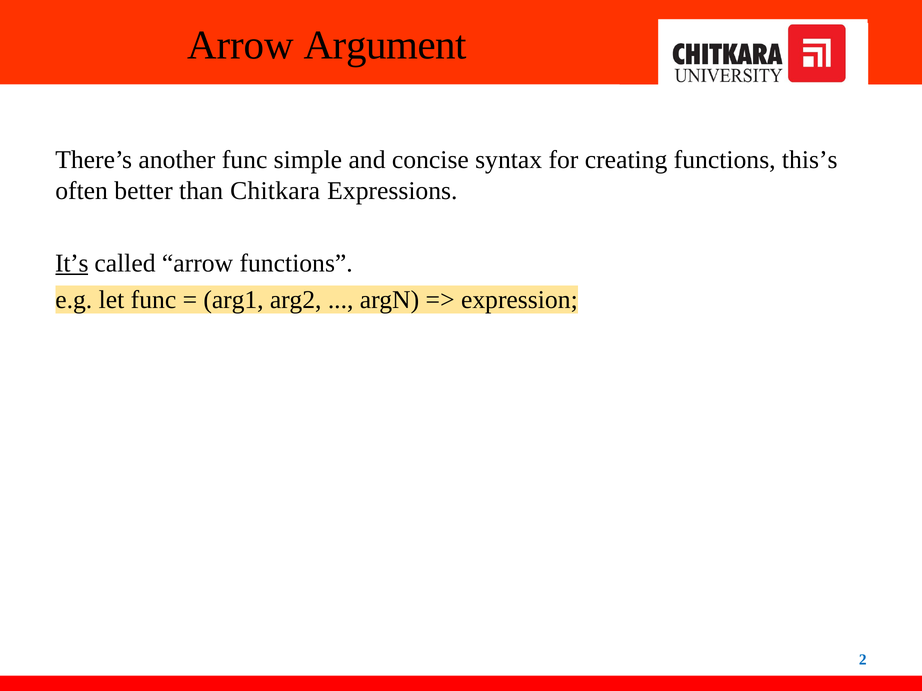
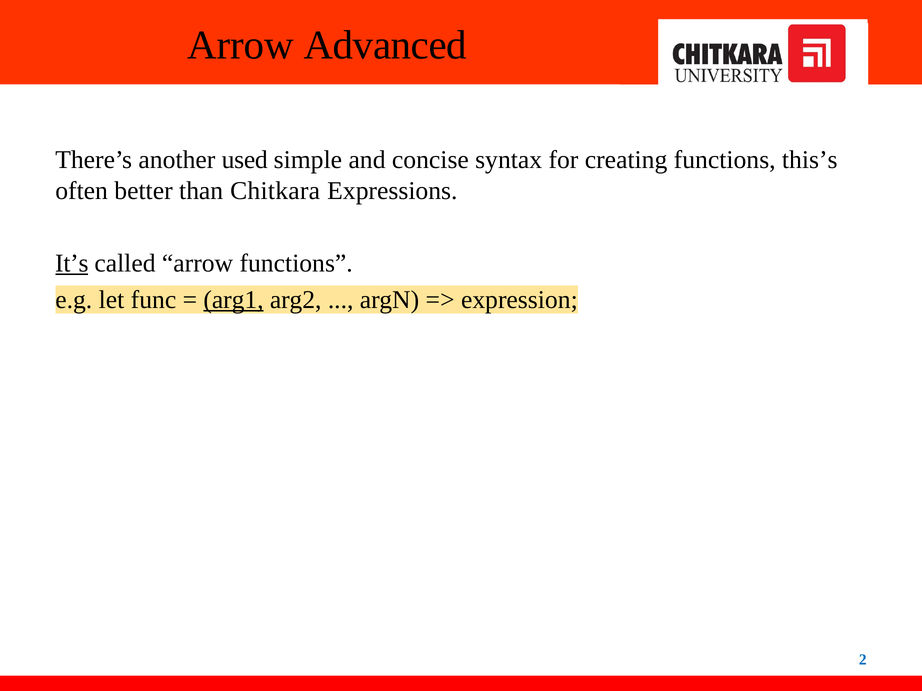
Argument: Argument -> Advanced (385, 45)
another func: func -> used (245, 160)
arg1 underline: none -> present (234, 300)
